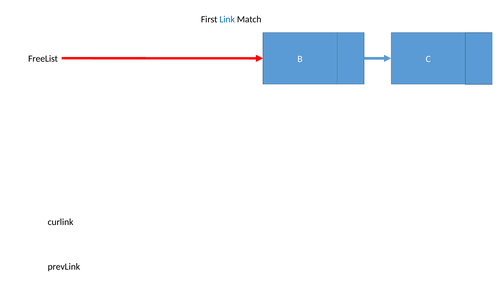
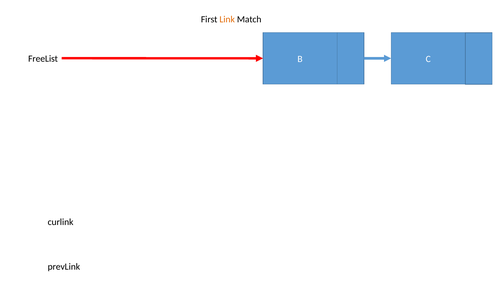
Link colour: blue -> orange (227, 19)
